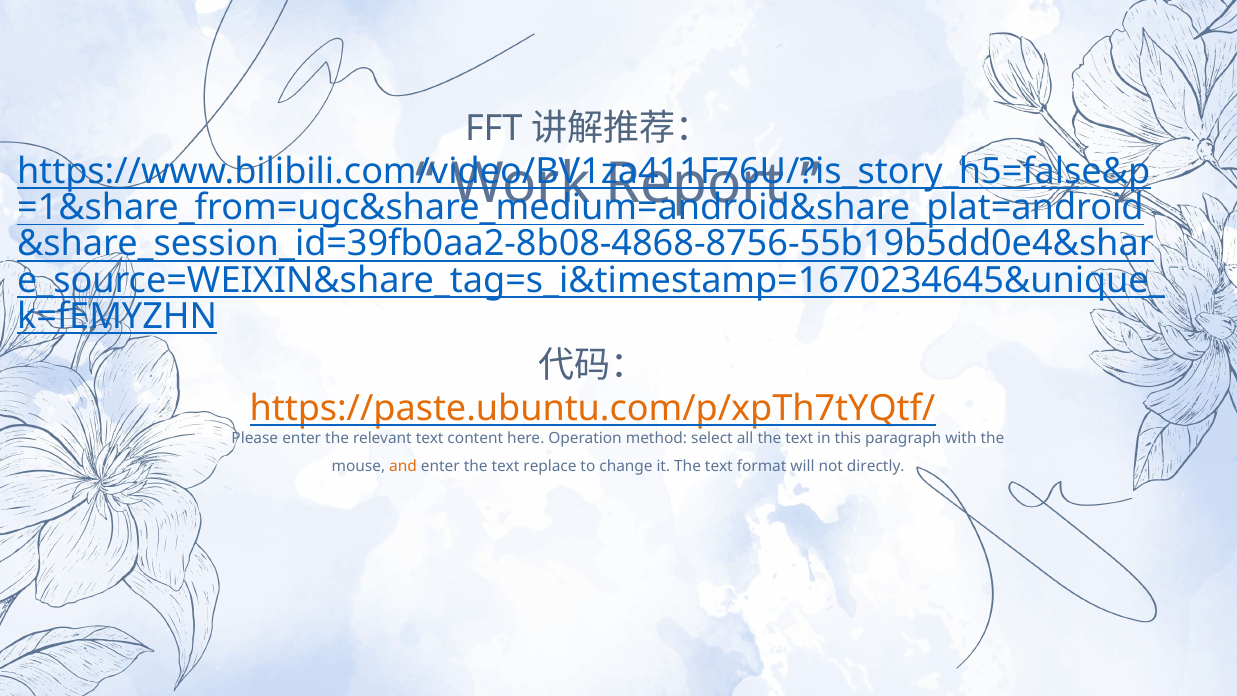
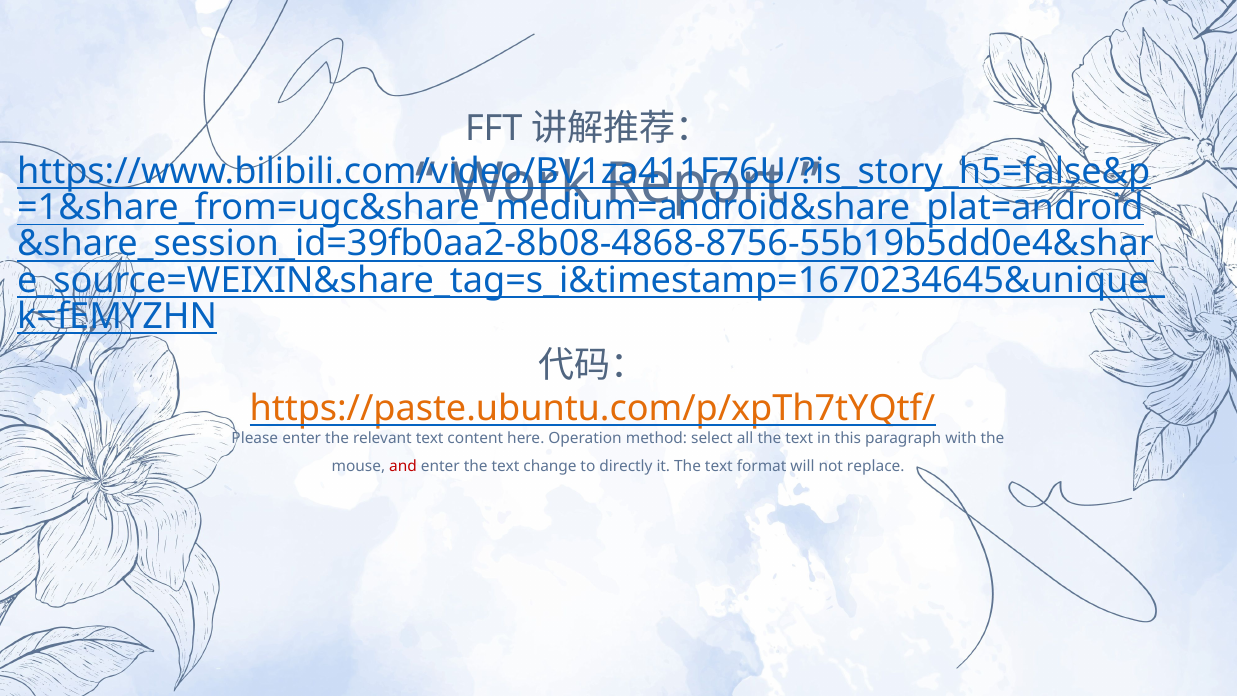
and colour: orange -> red (403, 466)
replace: replace -> change (550, 466)
change: change -> directly (626, 466)
directly: directly -> replace (876, 466)
